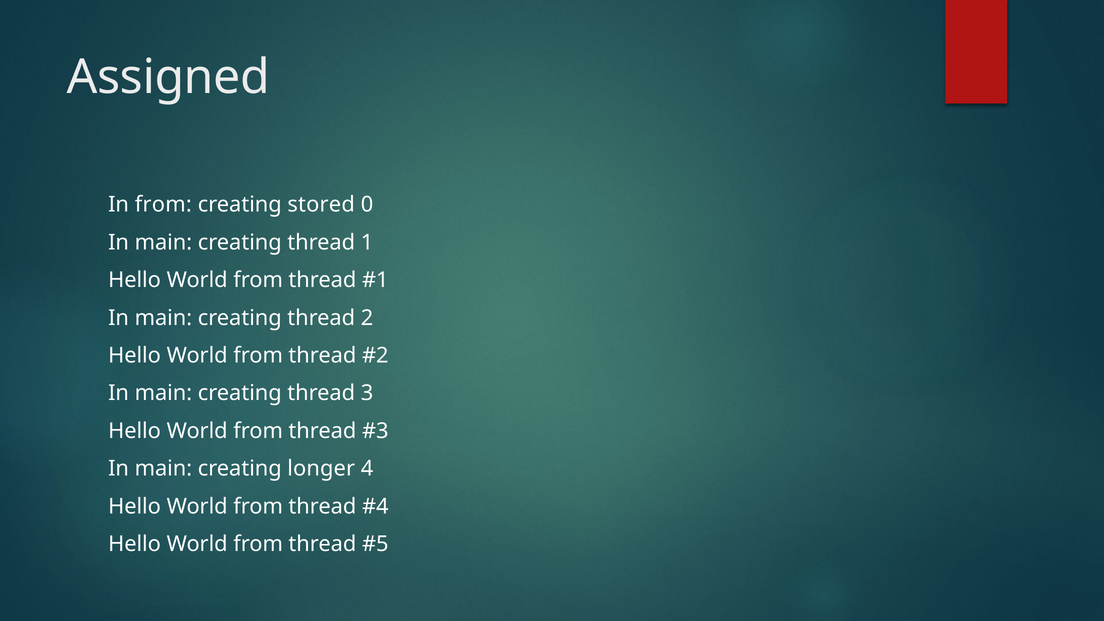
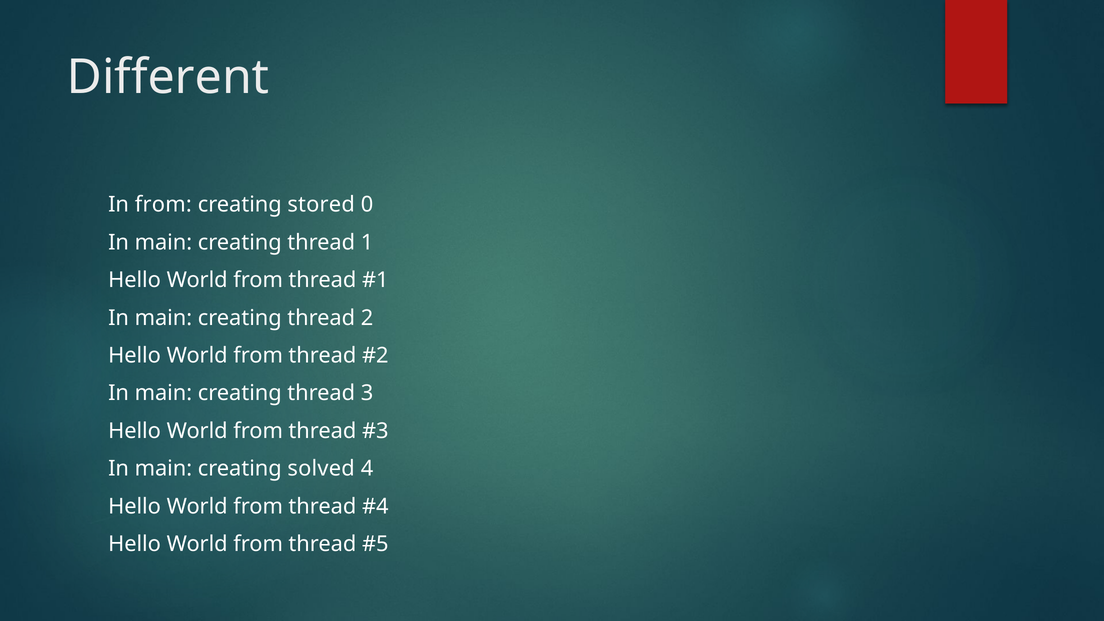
Assigned: Assigned -> Different (168, 78)
longer: longer -> solved (321, 469)
